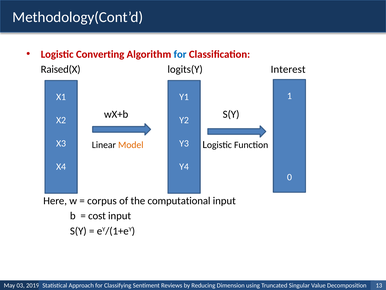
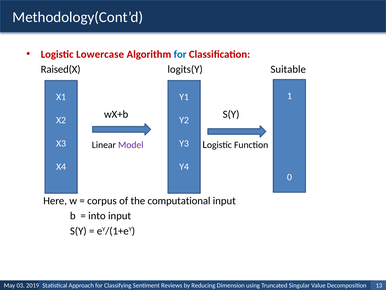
Converting: Converting -> Lowercase (100, 54)
Interest: Interest -> Suitable (288, 69)
Model colour: orange -> purple (131, 145)
cost: cost -> into (97, 216)
